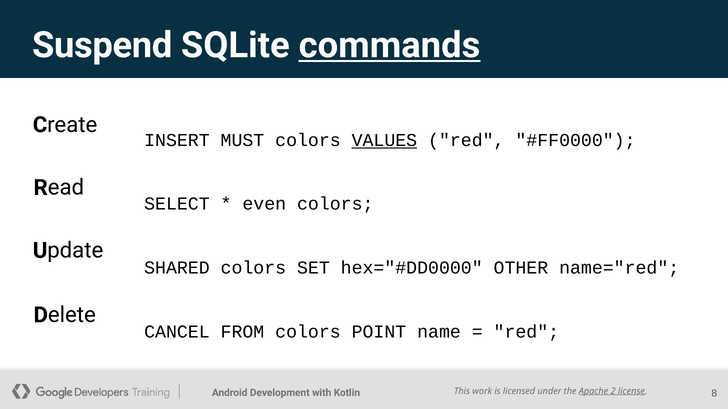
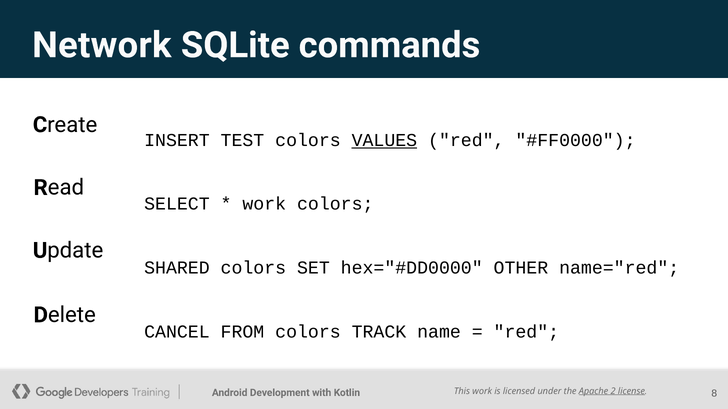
Suspend: Suspend -> Network (102, 45)
commands underline: present -> none (389, 45)
MUST: MUST -> TEST (242, 140)
even: even -> work (264, 204)
POINT: POINT -> TRACK (379, 332)
